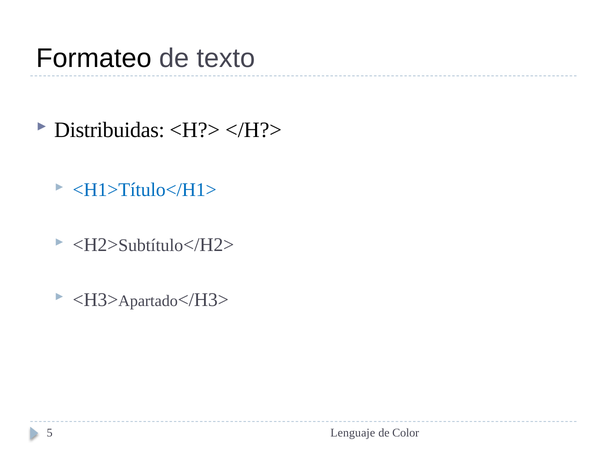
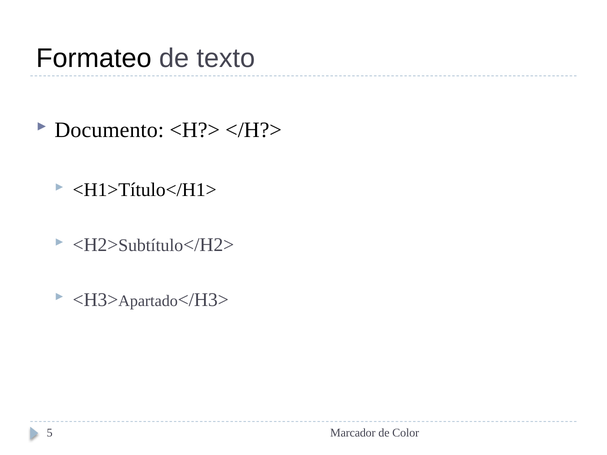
Distribuidas: Distribuidas -> Documento (109, 130)
<H1>Título</H1> colour: blue -> black (145, 190)
Lenguaje: Lenguaje -> Marcador (353, 433)
